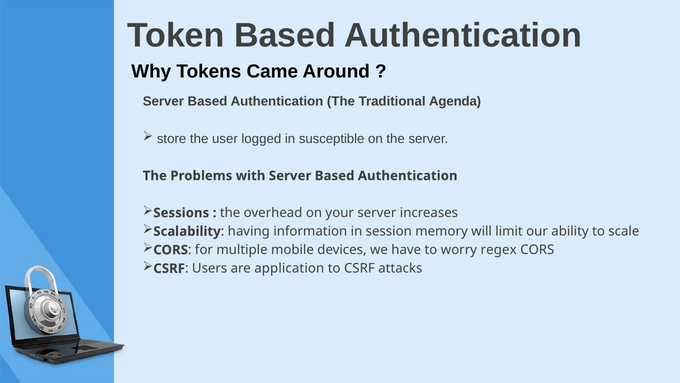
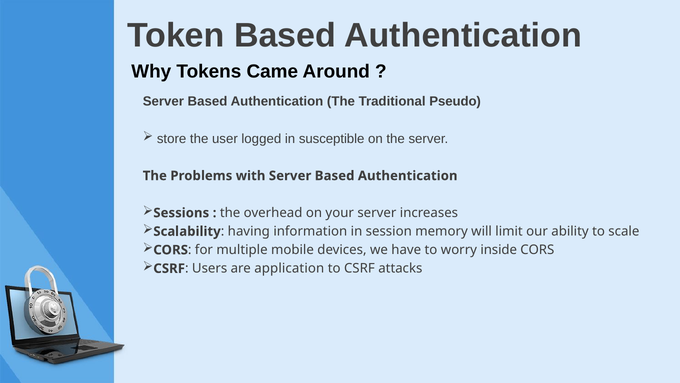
Agenda: Agenda -> Pseudo (455, 101)
regex: regex -> inside (499, 250)
